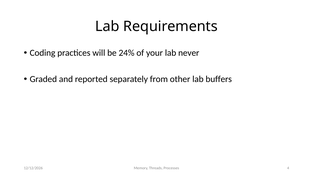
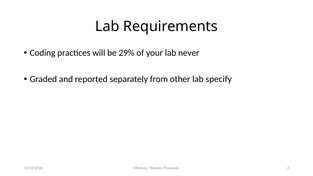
24%: 24% -> 29% (127, 53)
buffers: buffers -> specify (219, 79)
